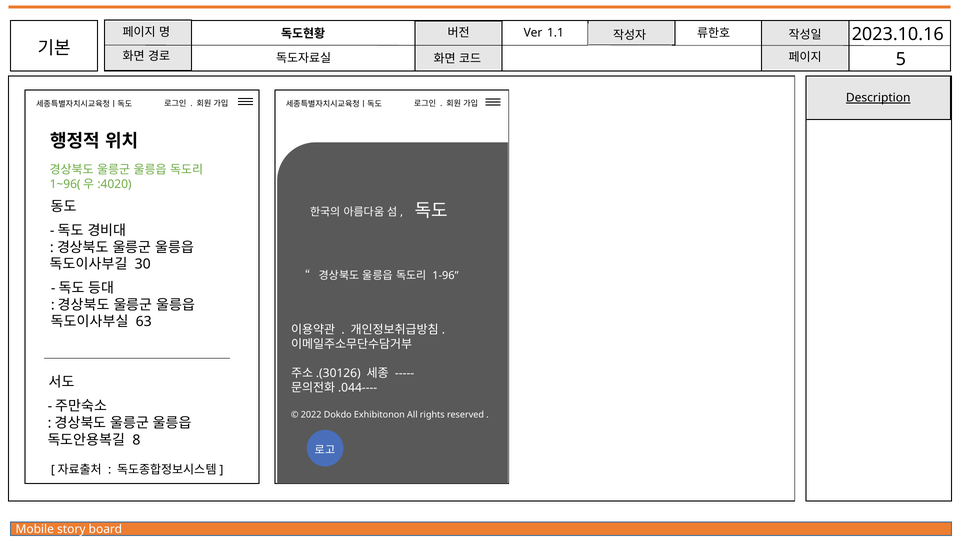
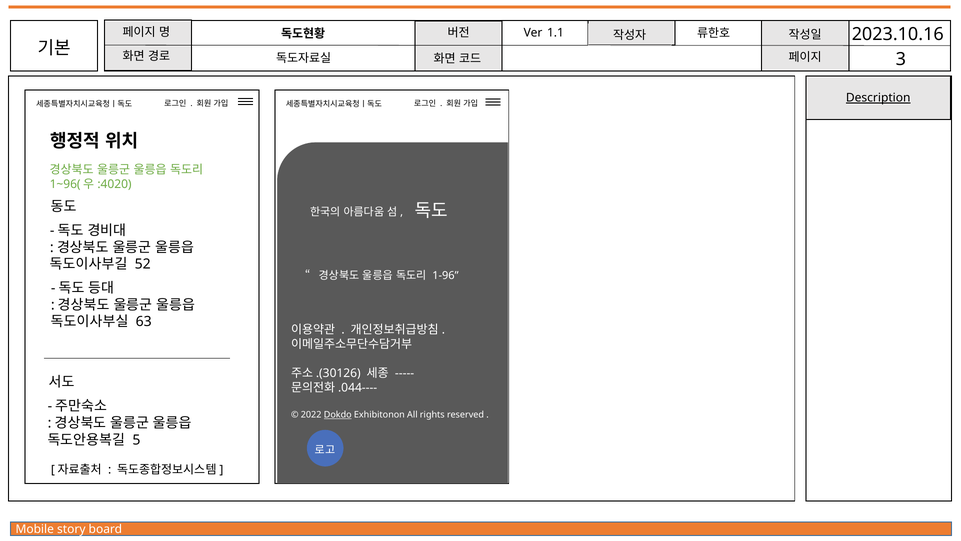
5: 5 -> 3 (901, 59)
30: 30 -> 52 (143, 264)
Dokdo underline: none -> present (338, 415)
8: 8 -> 5 (136, 440)
